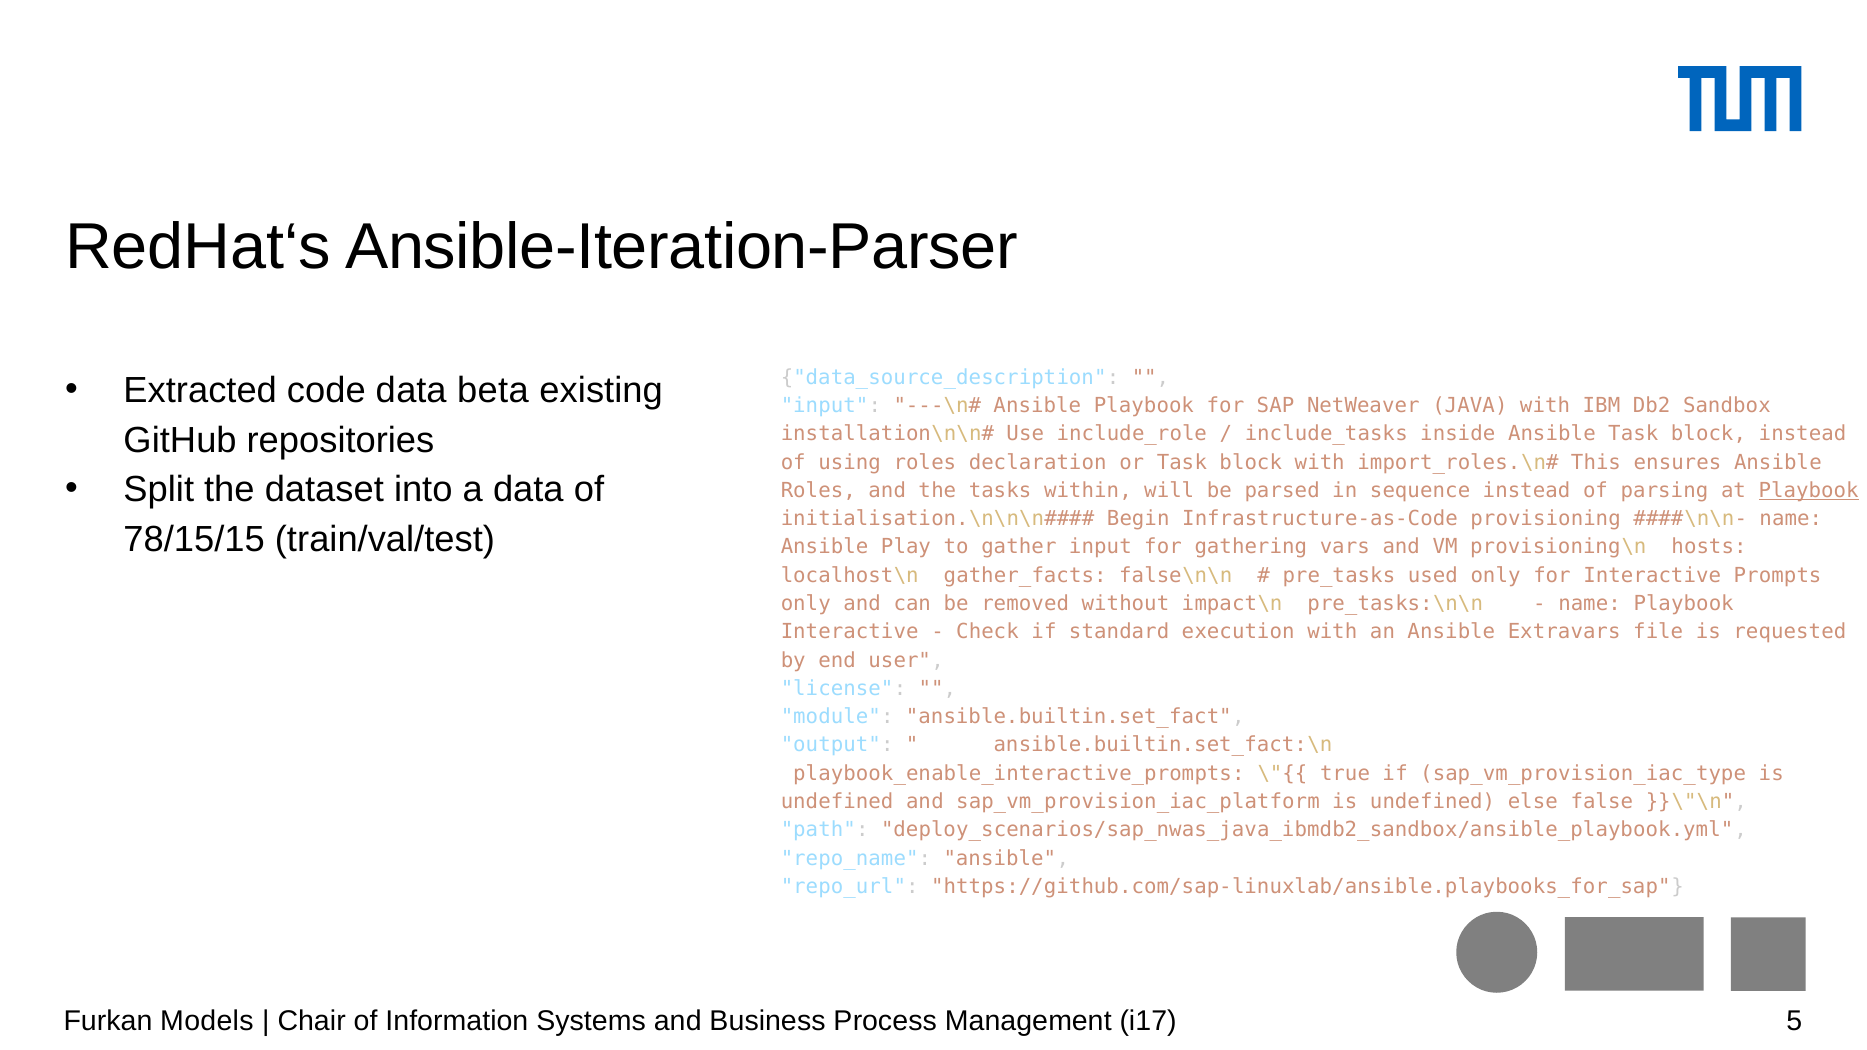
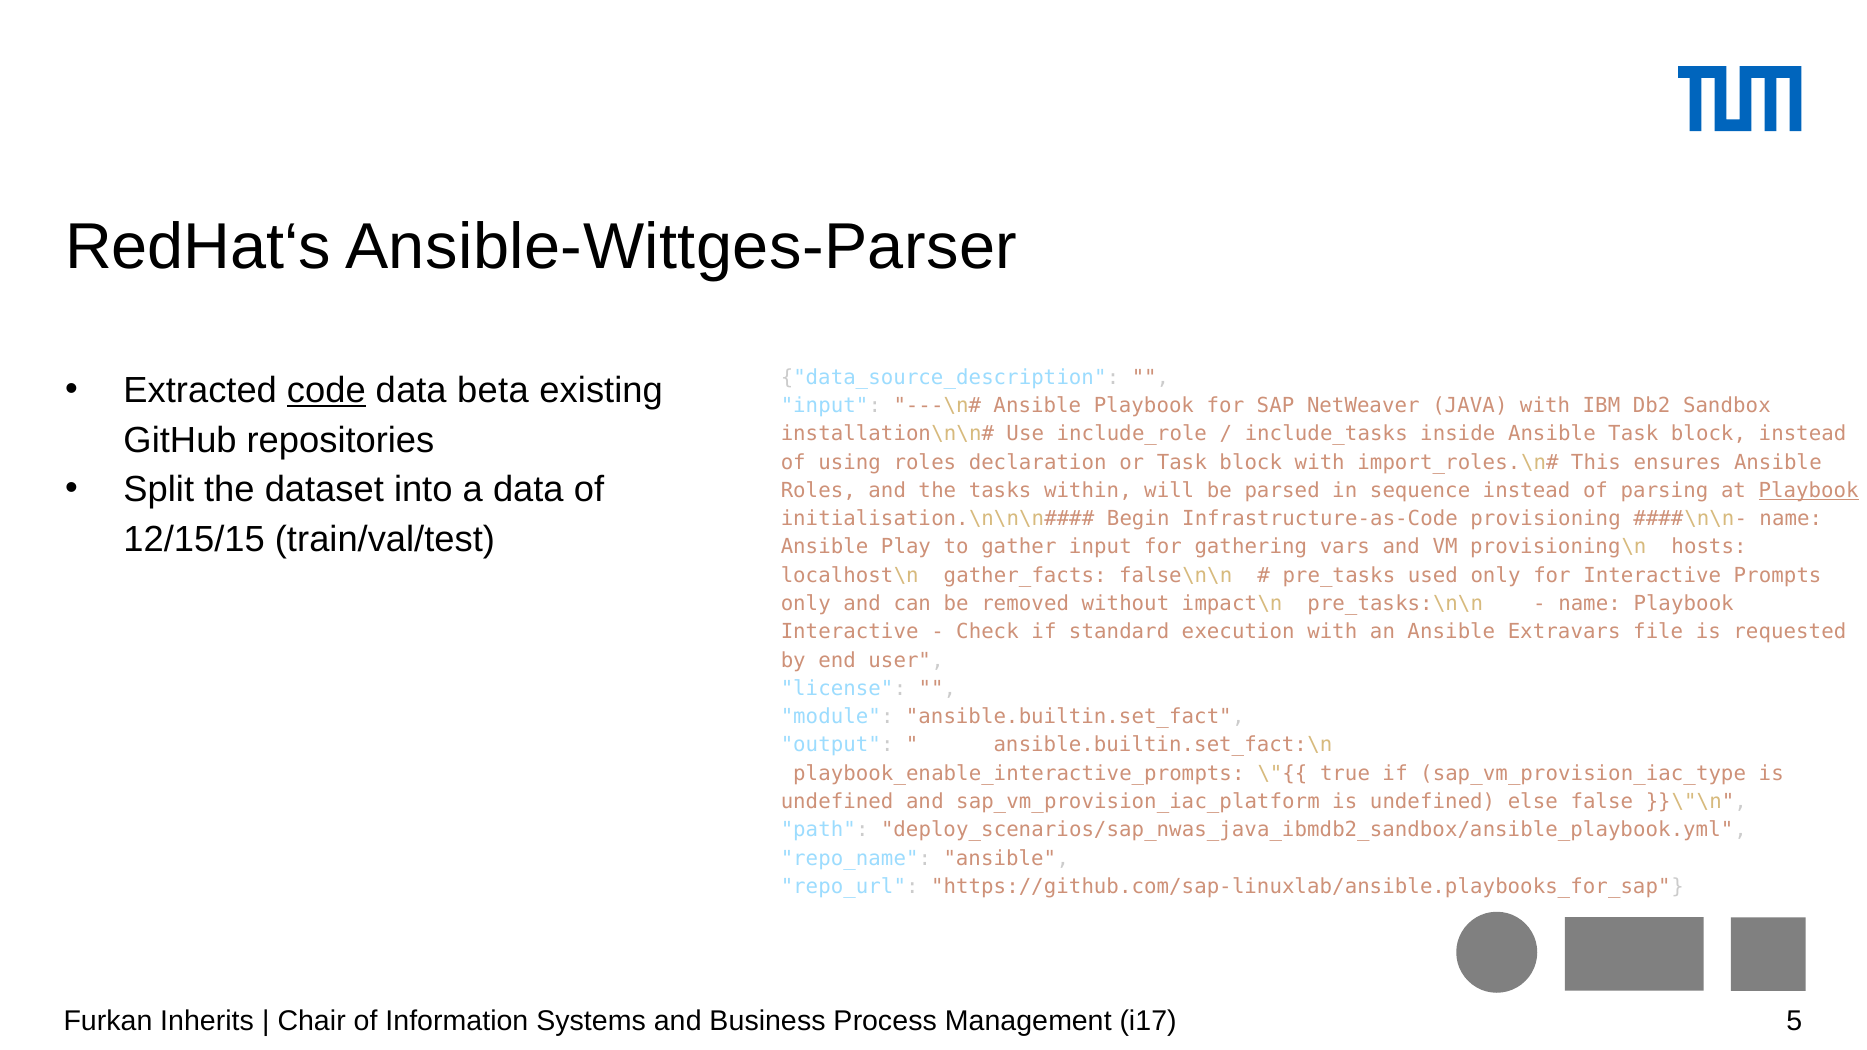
Ansible-Iteration-Parser: Ansible-Iteration-Parser -> Ansible-Wittges-Parser (681, 247)
code underline: none -> present (326, 390)
78/15/15: 78/15/15 -> 12/15/15 (194, 540)
Models: Models -> Inherits (207, 1021)
